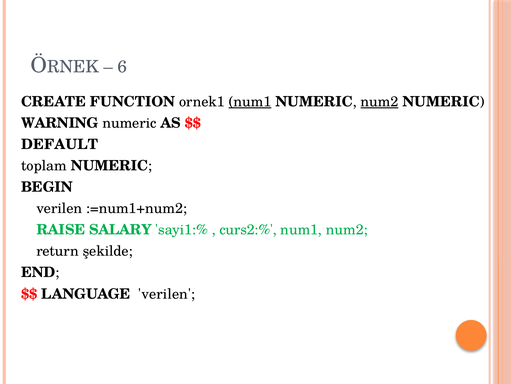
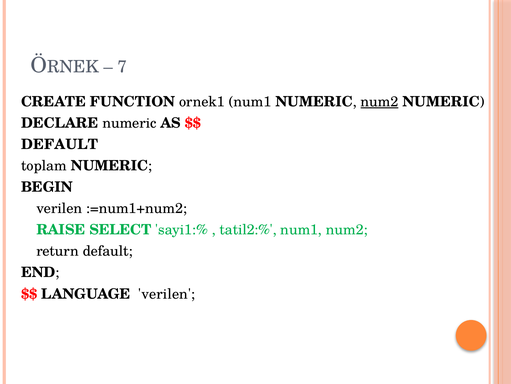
6: 6 -> 7 (122, 67)
num1 underline: present -> none (250, 101)
WARNING: WARNING -> DECLARE (60, 123)
SALARY: SALARY -> SELECT (120, 229)
curs2:%: curs2:% -> tatil2:% (248, 229)
return şekilde: şekilde -> default (108, 251)
